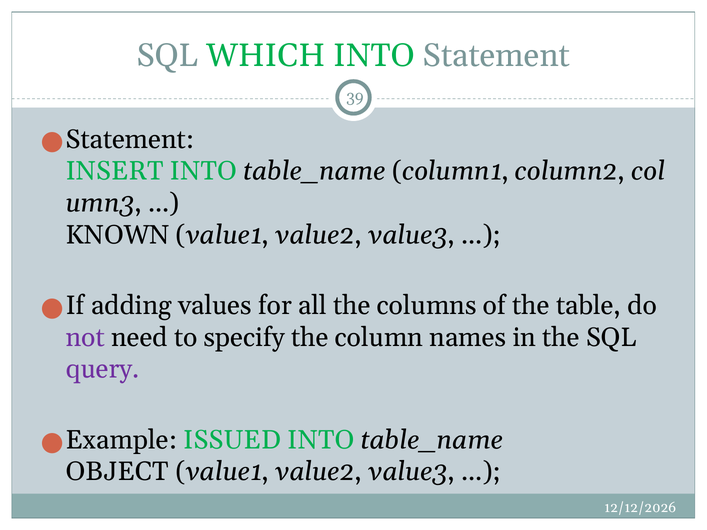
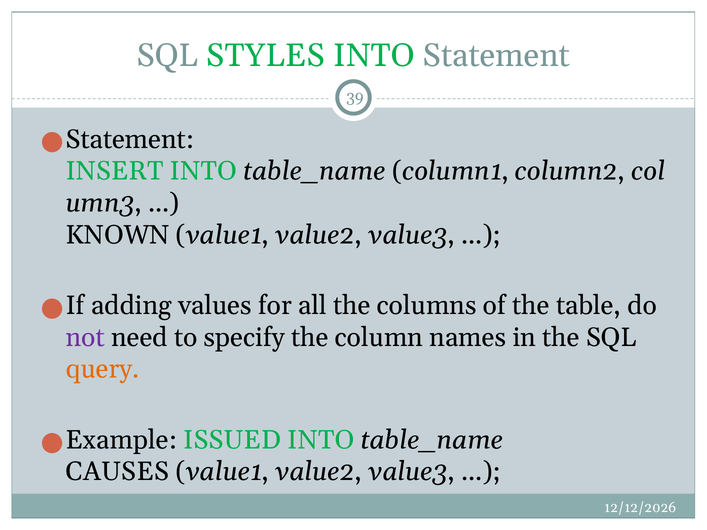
WHICH: WHICH -> STYLES (266, 56)
query colour: purple -> orange (103, 369)
OBJECT: OBJECT -> CAUSES (117, 472)
